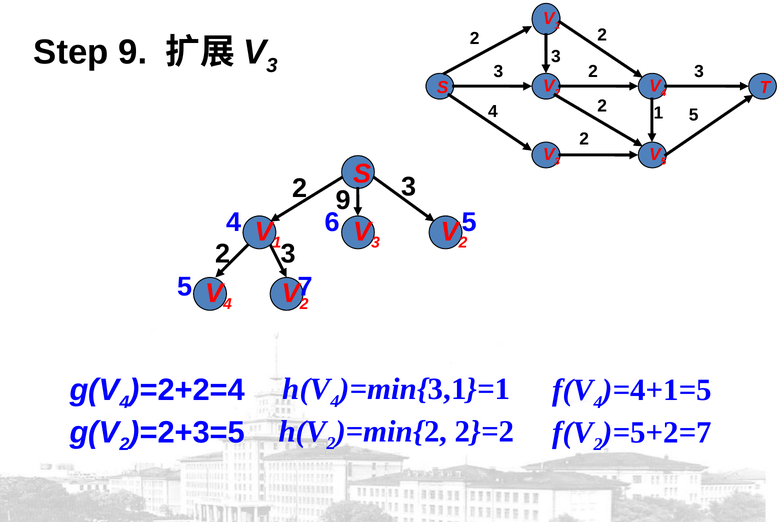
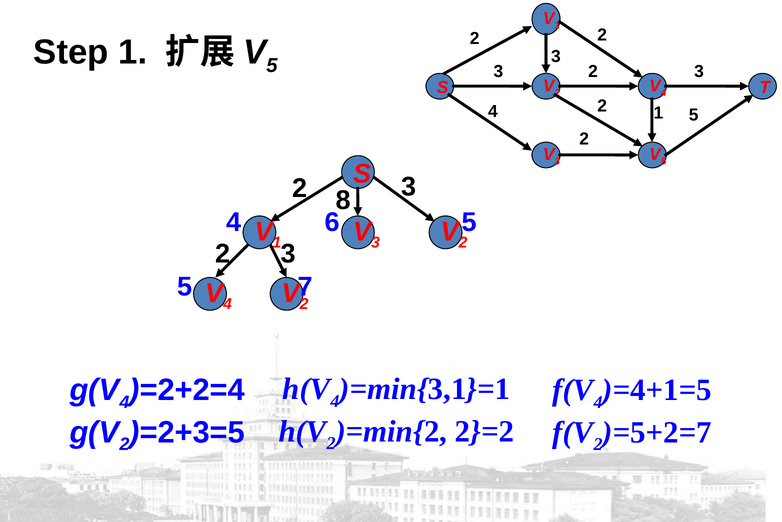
Step 9: 9 -> 1 (133, 52)
3: 3 -> 5 (272, 66)
2 9: 9 -> 8 (343, 200)
